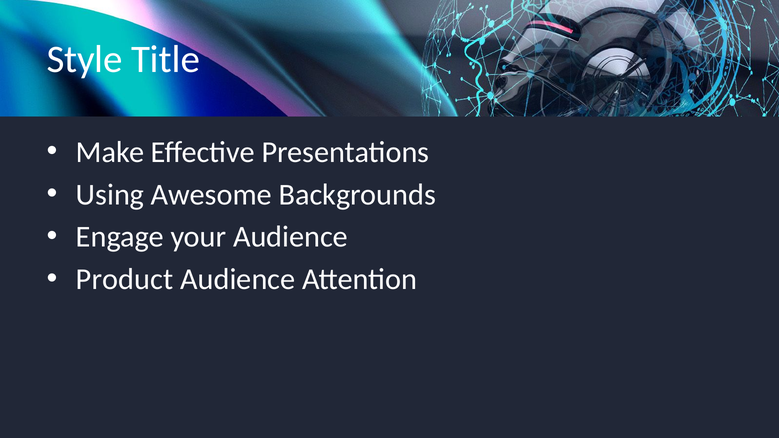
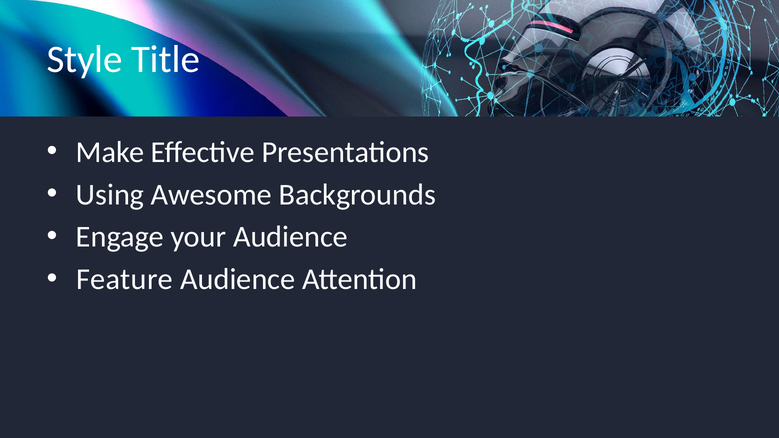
Product: Product -> Feature (125, 280)
